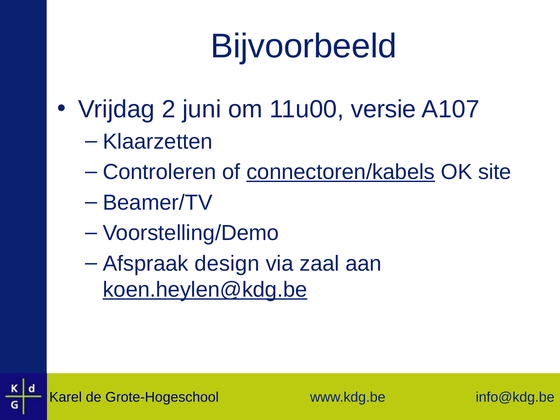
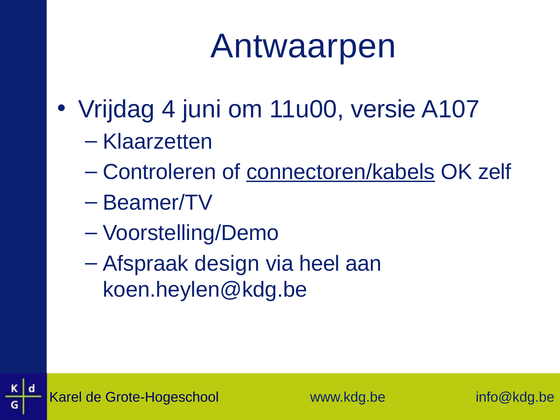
Bijvoorbeeld: Bijvoorbeeld -> Antwaarpen (303, 46)
2: 2 -> 4 (169, 109)
site: site -> zelf (495, 172)
zaal: zaal -> heel (320, 264)
koen.heylen@kdg.be underline: present -> none (205, 290)
